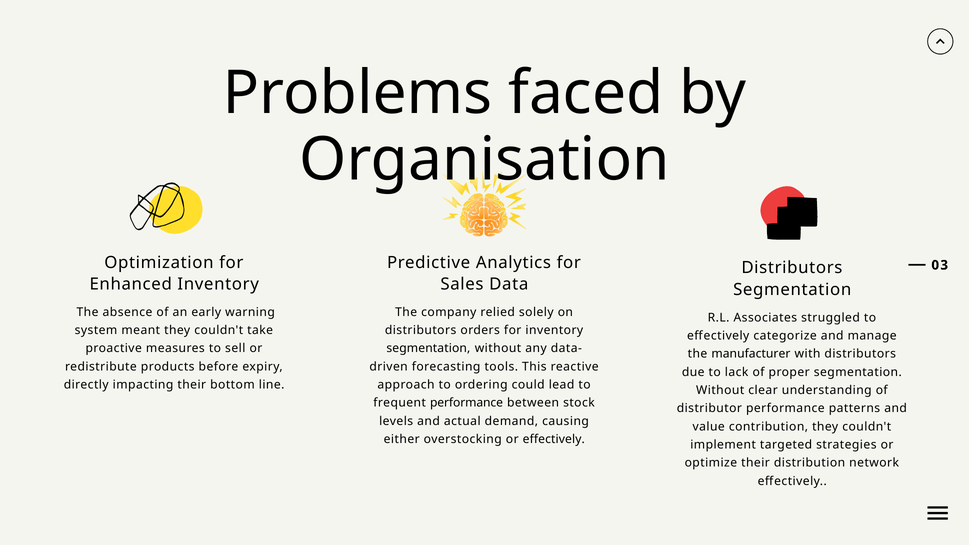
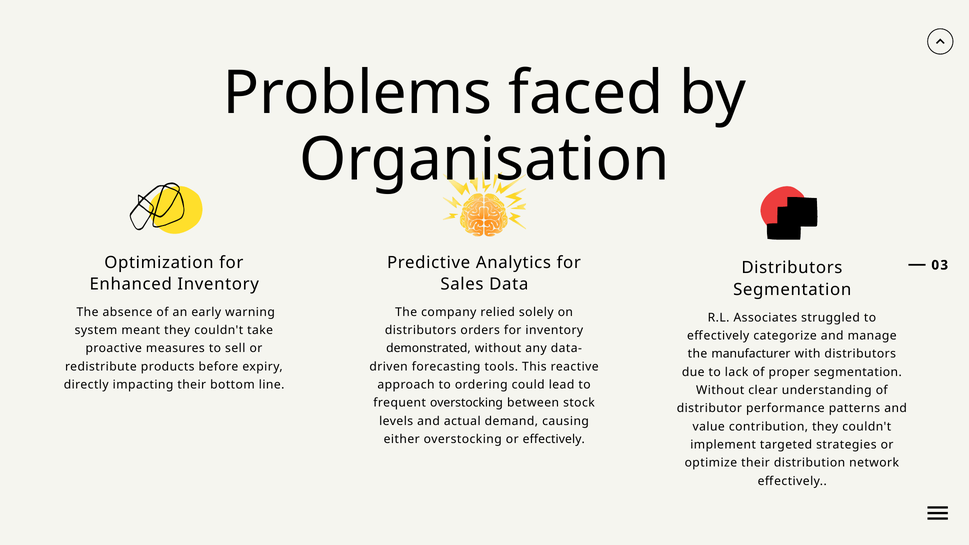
segmentation: segmentation -> demonstrated (428, 348)
frequent performance: performance -> overstocking (466, 403)
